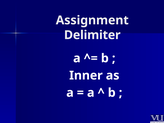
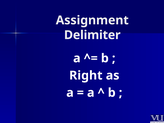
Inner: Inner -> Right (86, 75)
